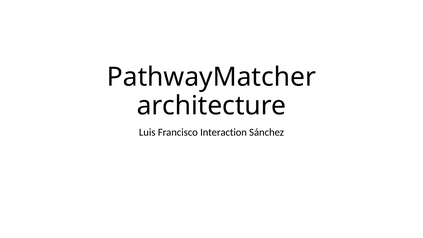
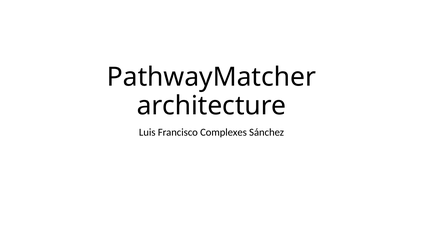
Interaction: Interaction -> Complexes (224, 132)
